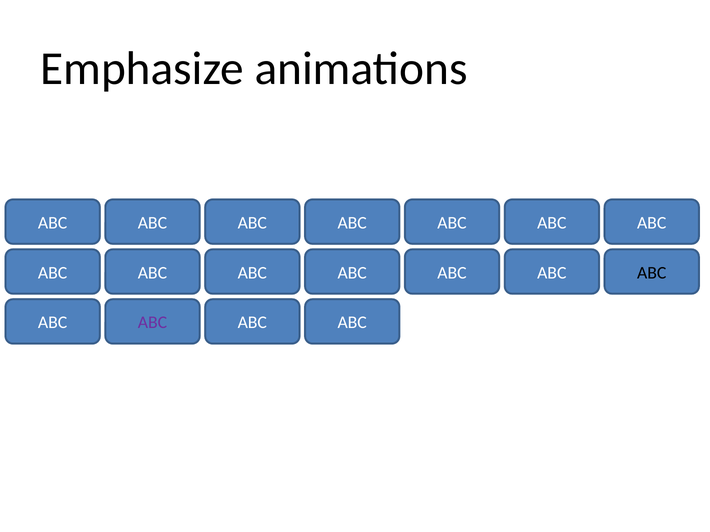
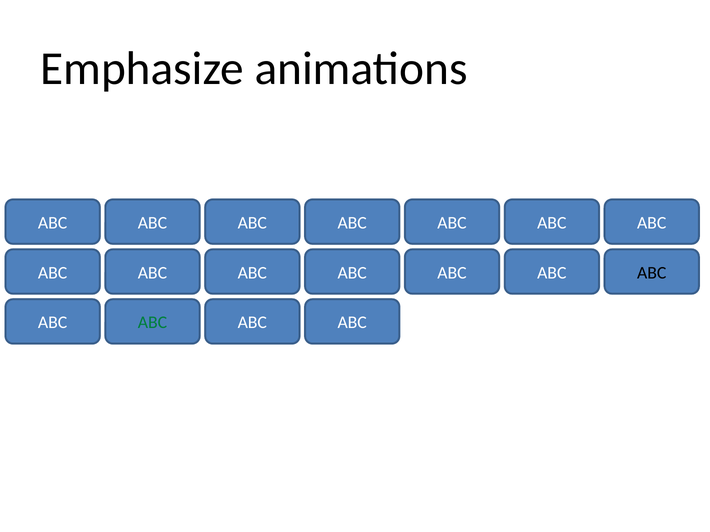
ABC colour: purple -> green (152, 323)
